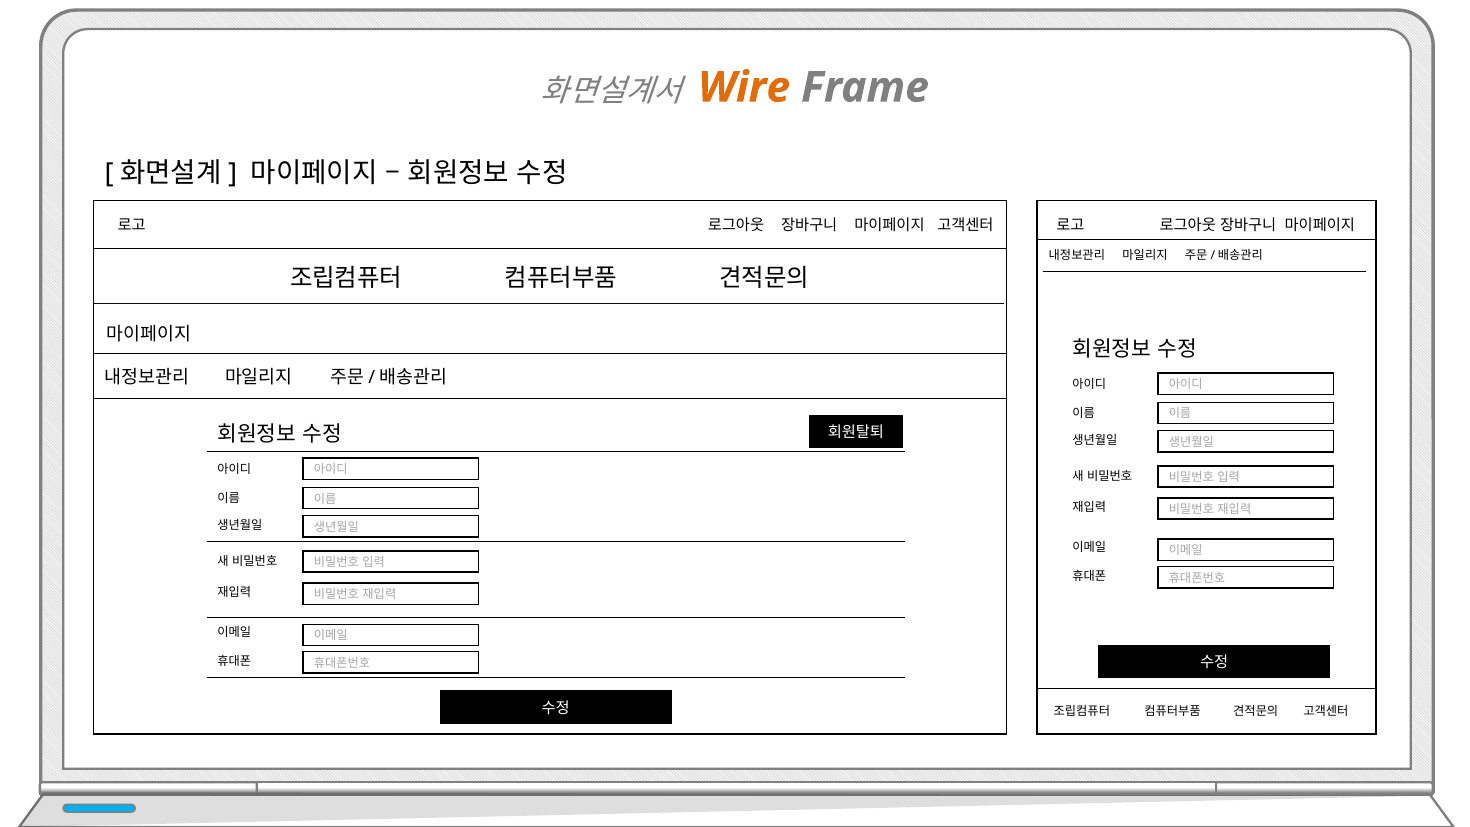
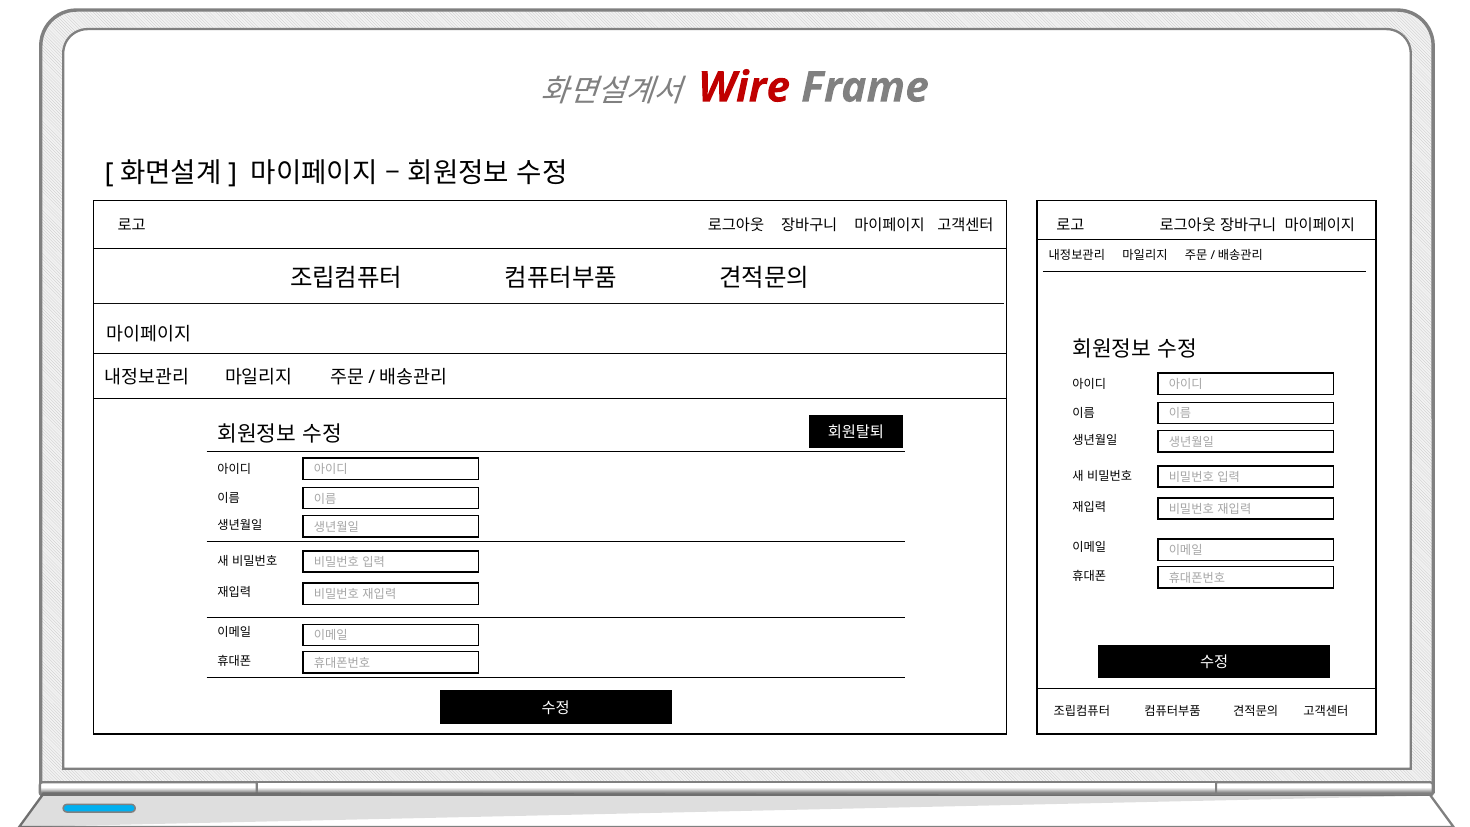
Wire colour: orange -> red (744, 87)
